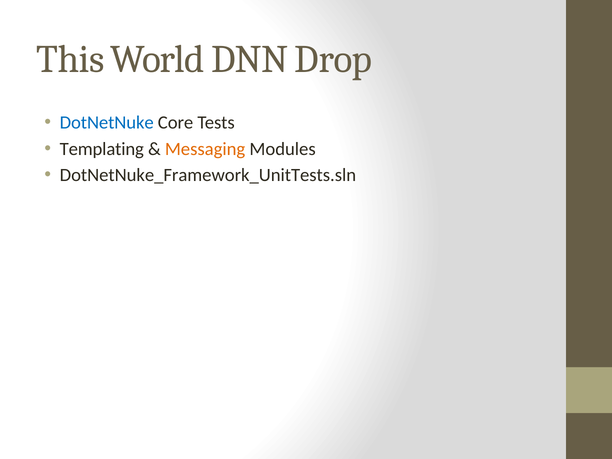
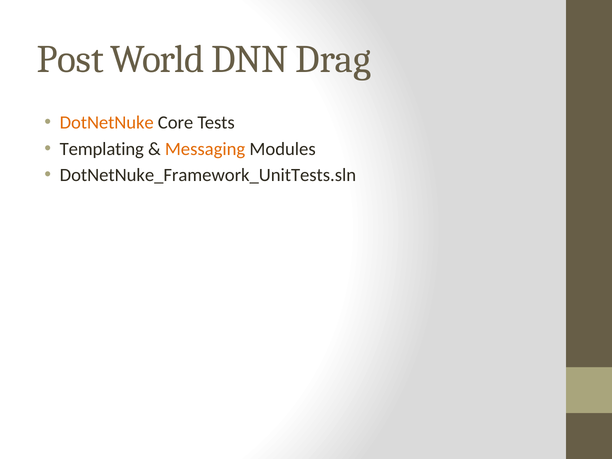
This: This -> Post (70, 59)
Drop: Drop -> Drag (333, 59)
DotNetNuke colour: blue -> orange (107, 123)
